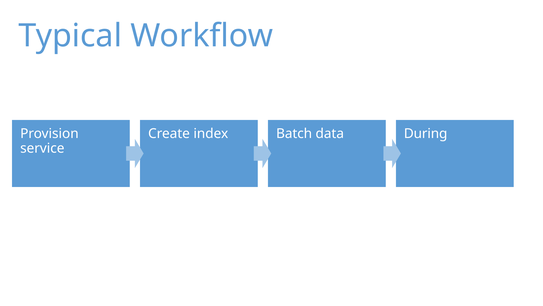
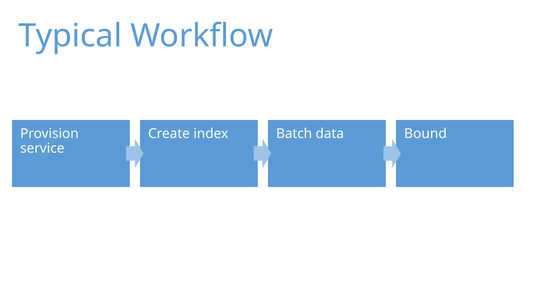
During: During -> Bound (425, 134)
